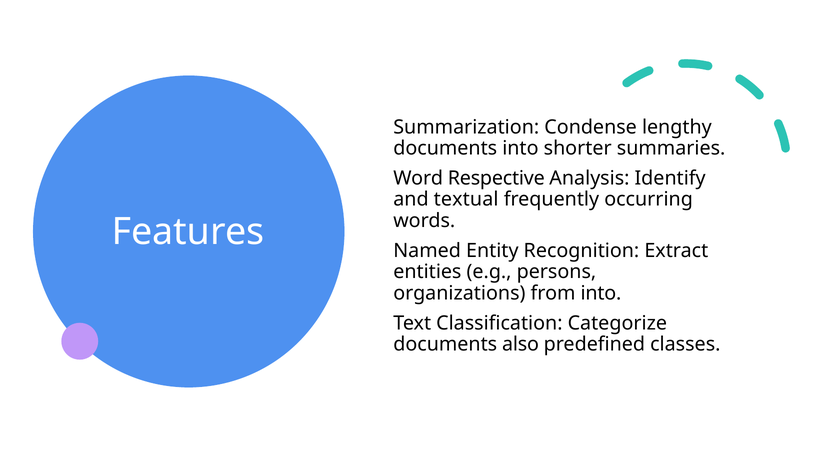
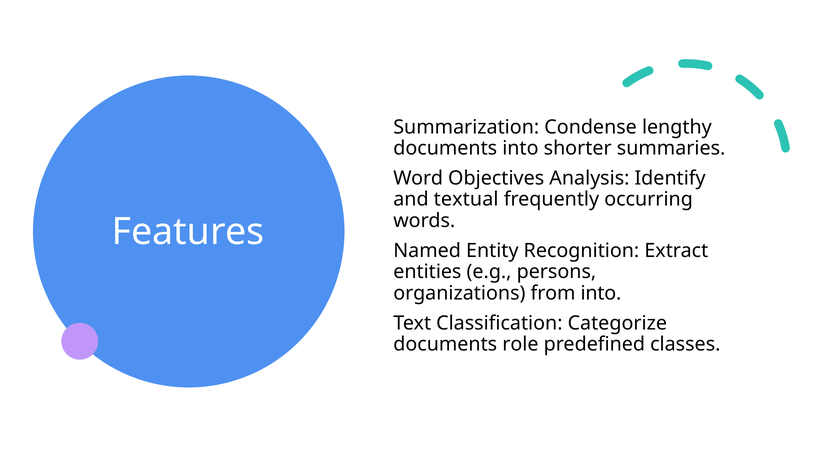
Respective: Respective -> Objectives (496, 178)
also: also -> role (520, 344)
